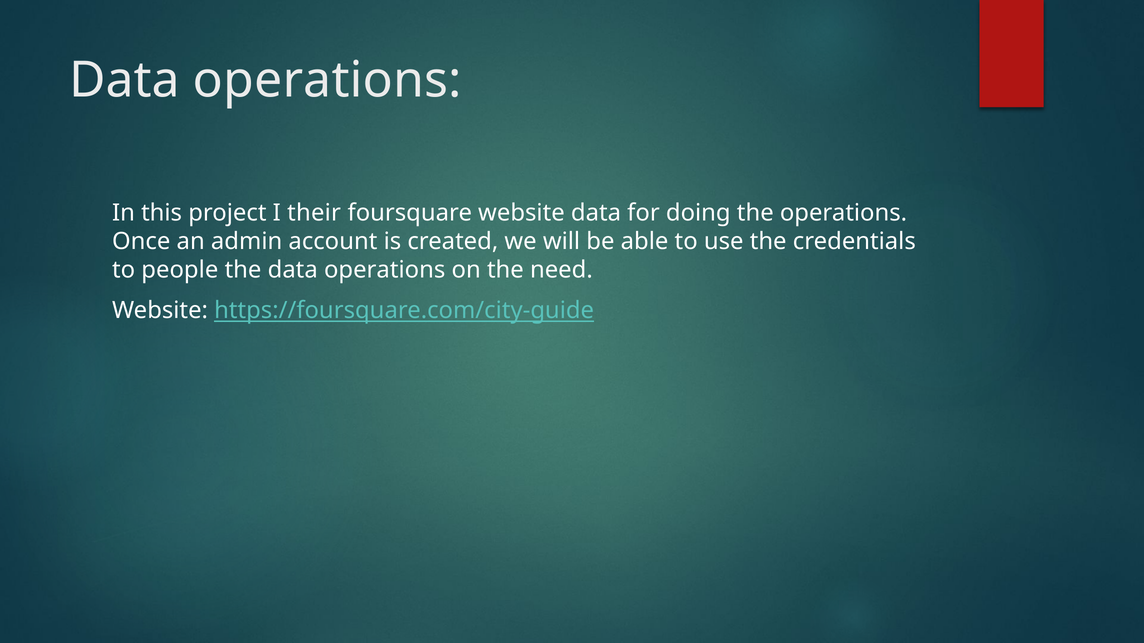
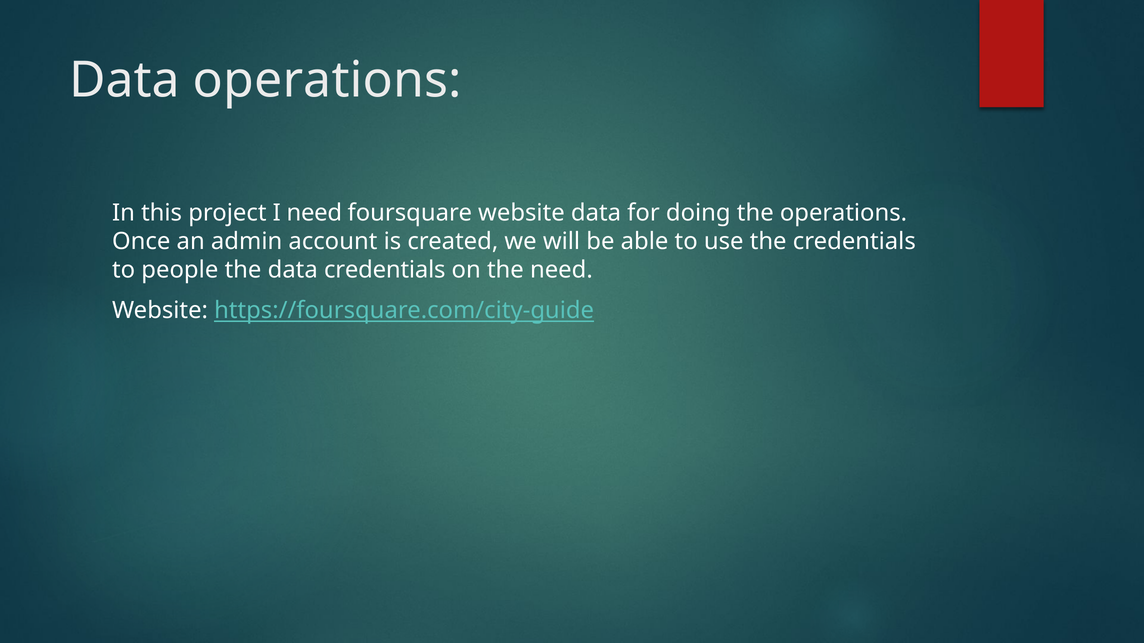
I their: their -> need (314, 213)
the data operations: operations -> credentials (385, 270)
